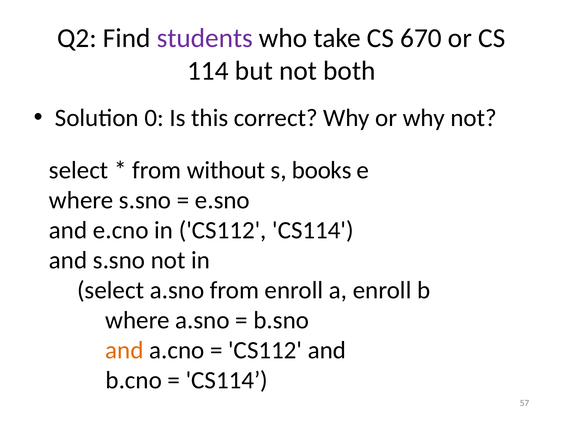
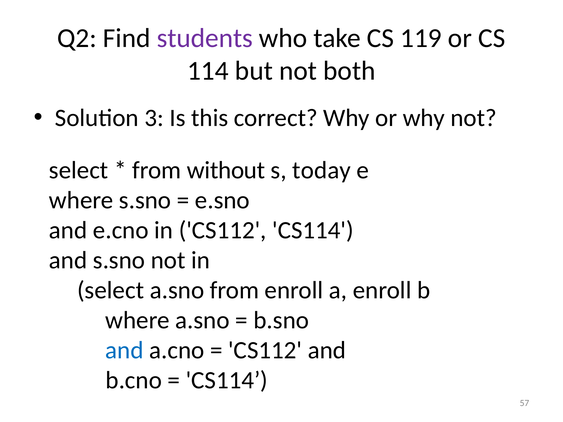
670: 670 -> 119 (421, 38)
0: 0 -> 3 (154, 118)
books: books -> today (322, 170)
and colour: orange -> blue (124, 351)
